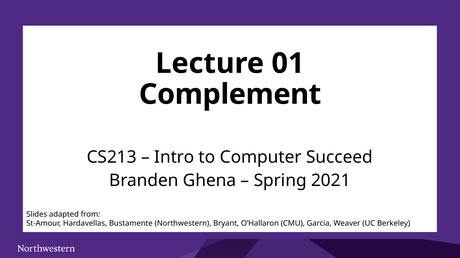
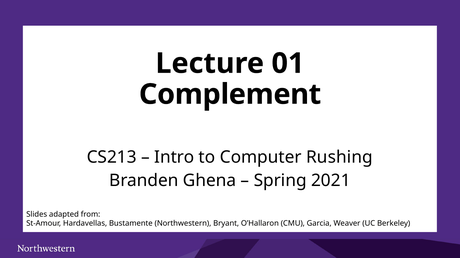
Succeed: Succeed -> Rushing (339, 158)
